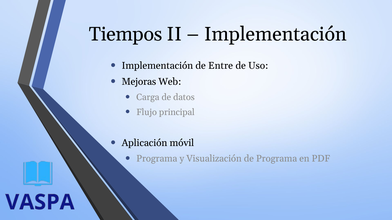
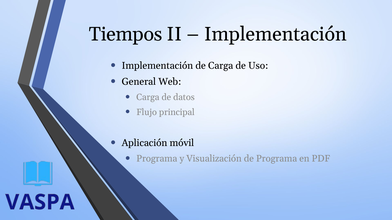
de Entre: Entre -> Carga (221, 66)
Mejoras: Mejoras -> General (139, 82)
